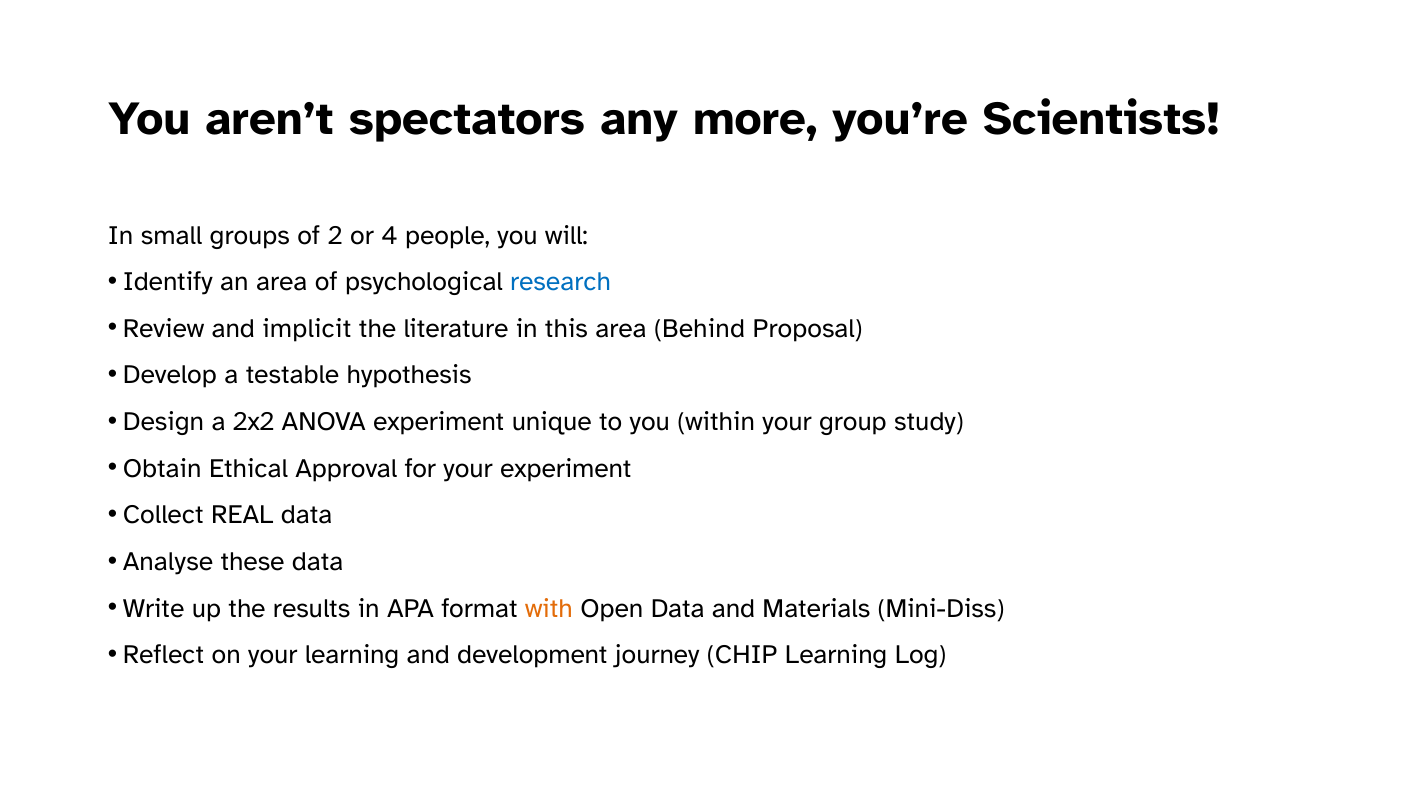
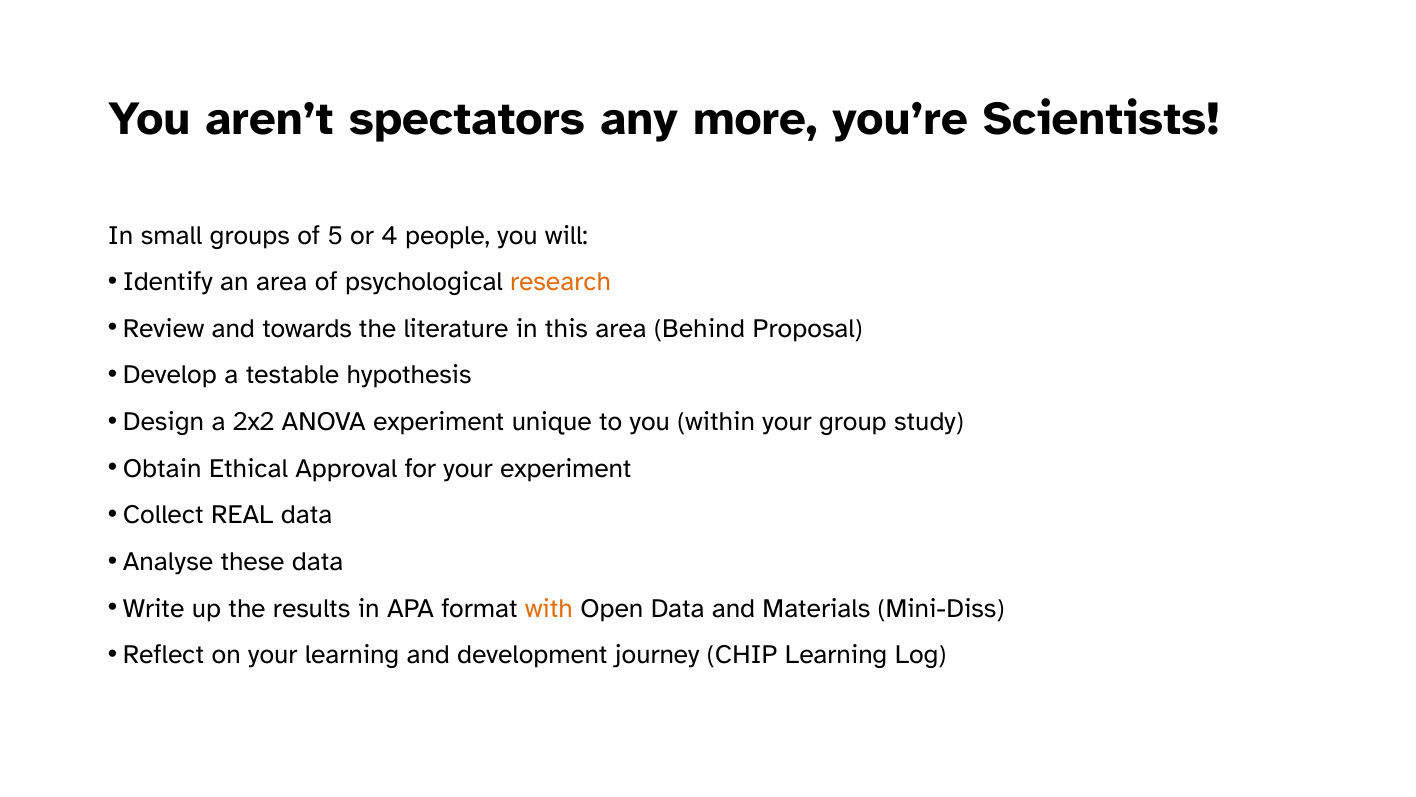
2: 2 -> 5 (335, 235)
research colour: blue -> orange (561, 282)
implicit: implicit -> towards (307, 328)
